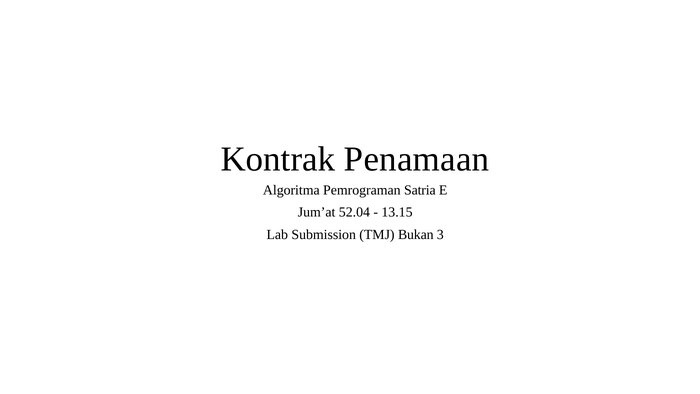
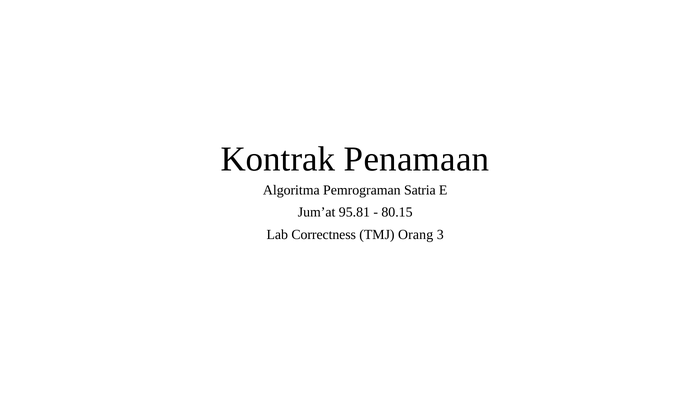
52.04: 52.04 -> 95.81 (354, 212)
13.15: 13.15 -> 80.15 (397, 212)
Submission: Submission -> Correctness (324, 235)
Bukan: Bukan -> Orang (416, 235)
